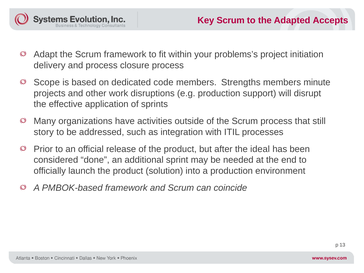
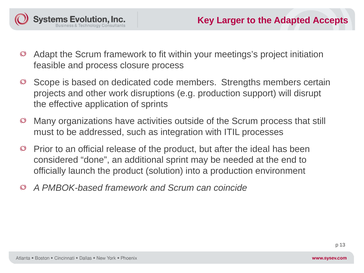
Key Scrum: Scrum -> Larger (231, 20)
problems’s: problems’s -> meetings’s (236, 54)
delivery: delivery -> feasible (50, 65)
minute: minute -> certain (317, 82)
story: story -> must (44, 132)
